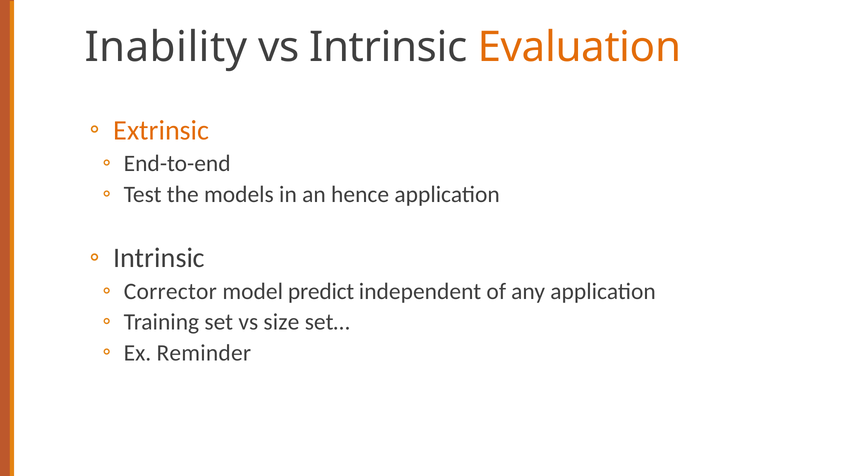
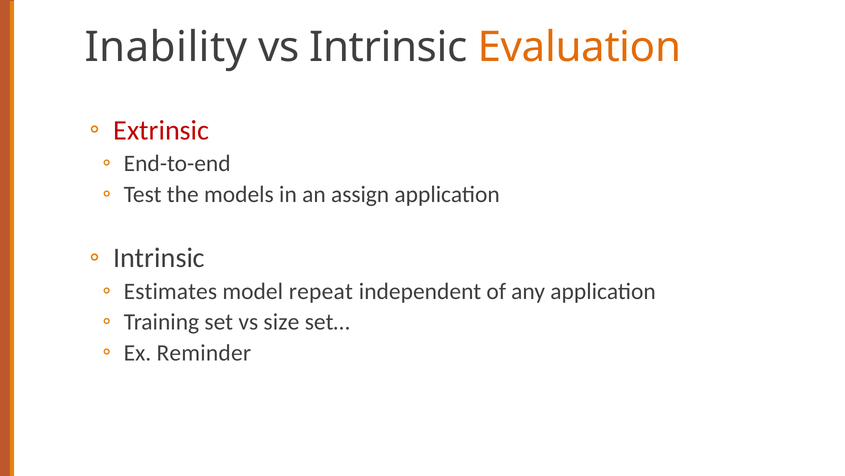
Extrinsic colour: orange -> red (161, 130)
hence: hence -> assign (360, 194)
Corrector: Corrector -> Estimates (170, 291)
predict: predict -> repeat (321, 291)
